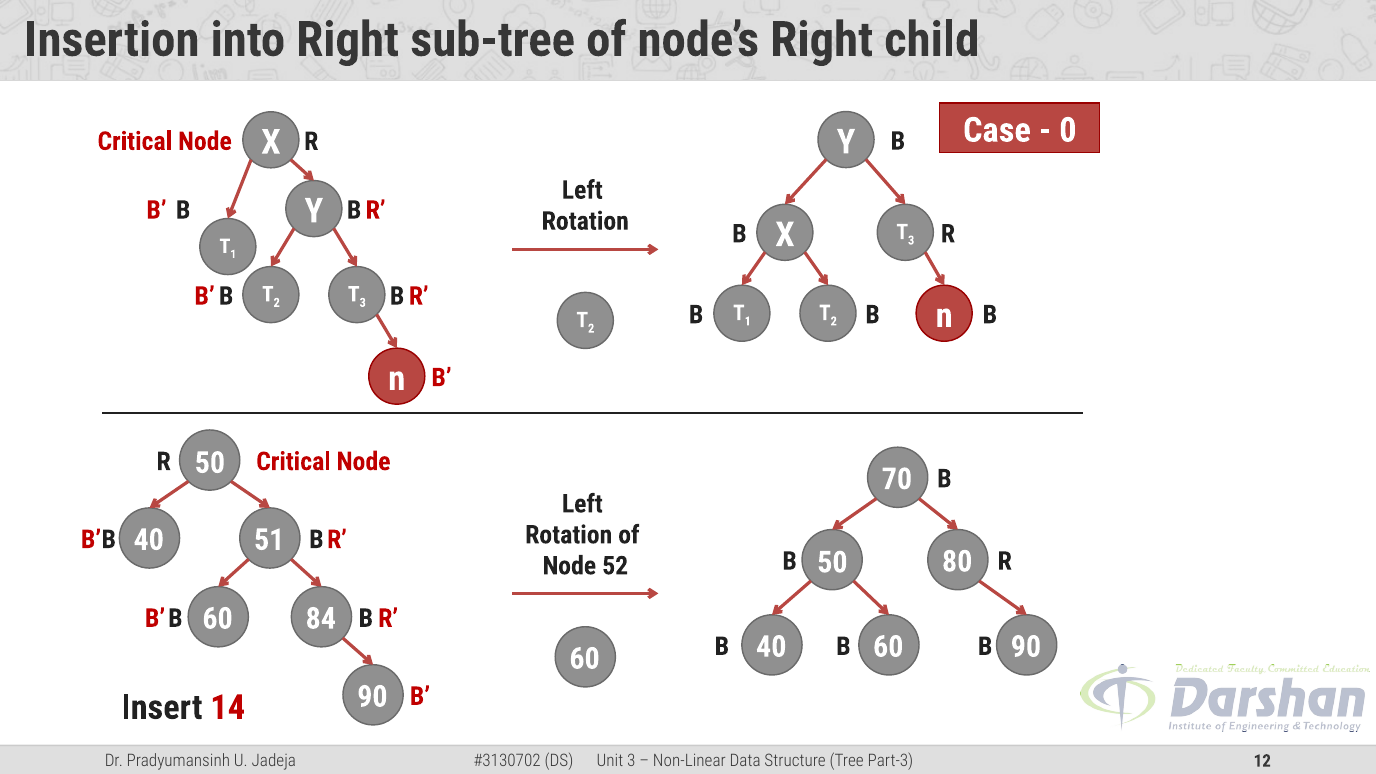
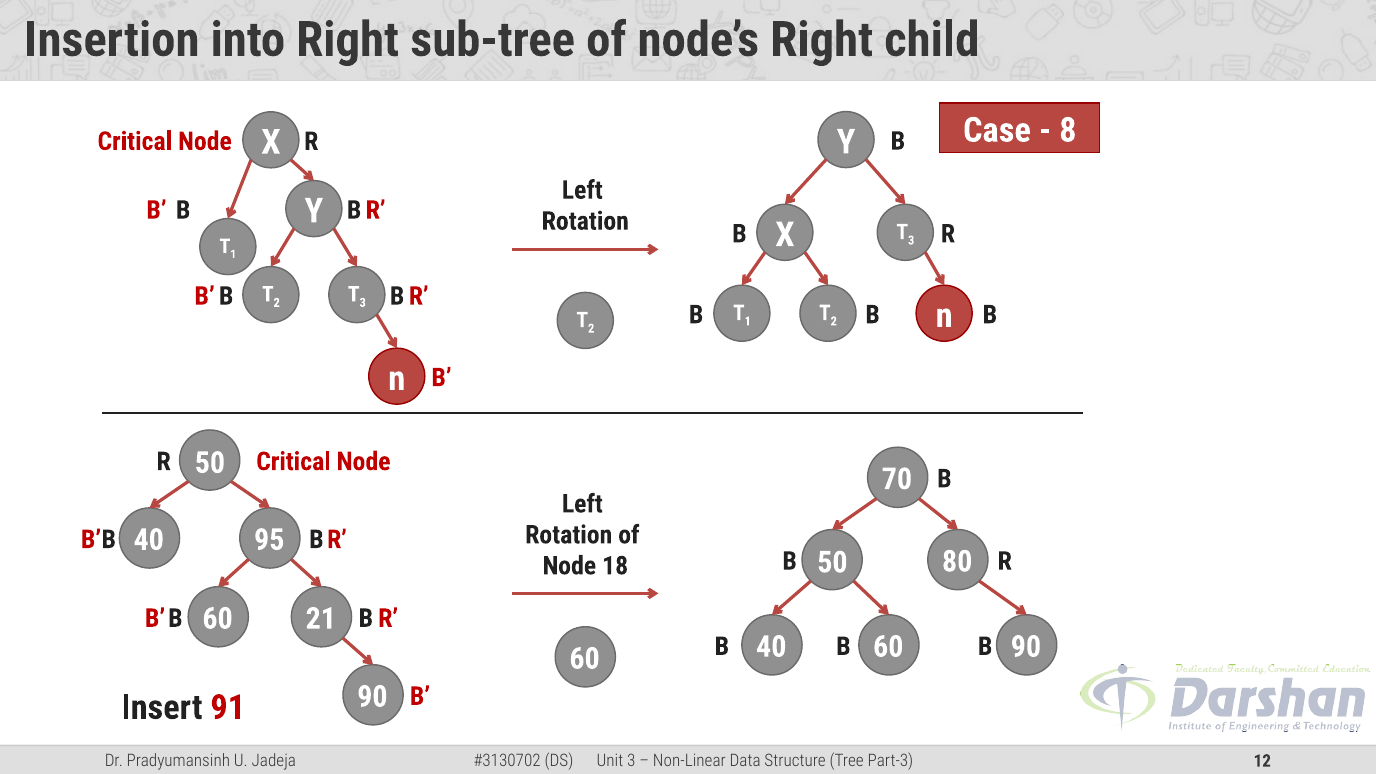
0: 0 -> 8 (1068, 130)
51: 51 -> 95 (269, 540)
52: 52 -> 18 (615, 566)
84: 84 -> 21 (321, 619)
14: 14 -> 91 (228, 708)
